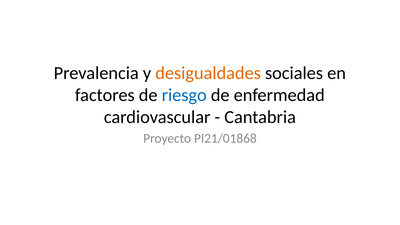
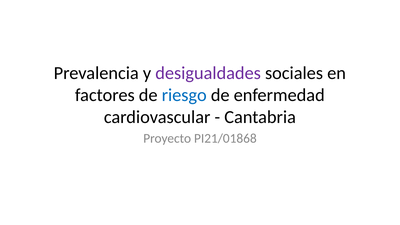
desigualdades colour: orange -> purple (208, 73)
